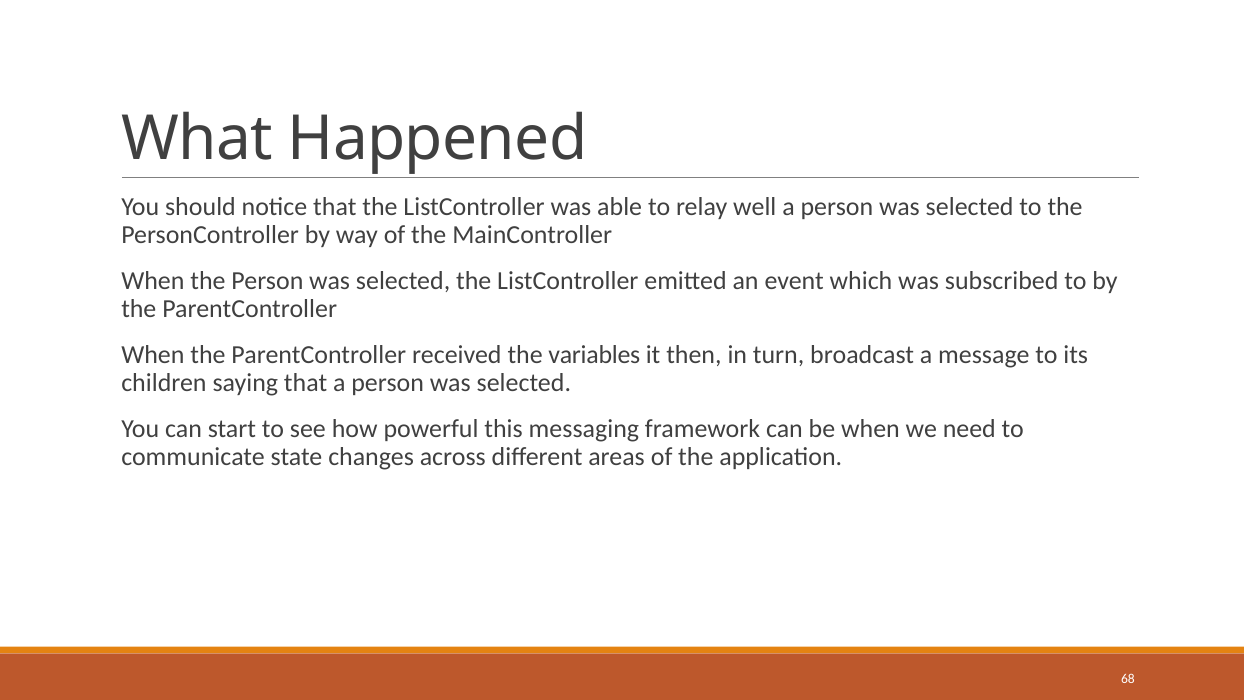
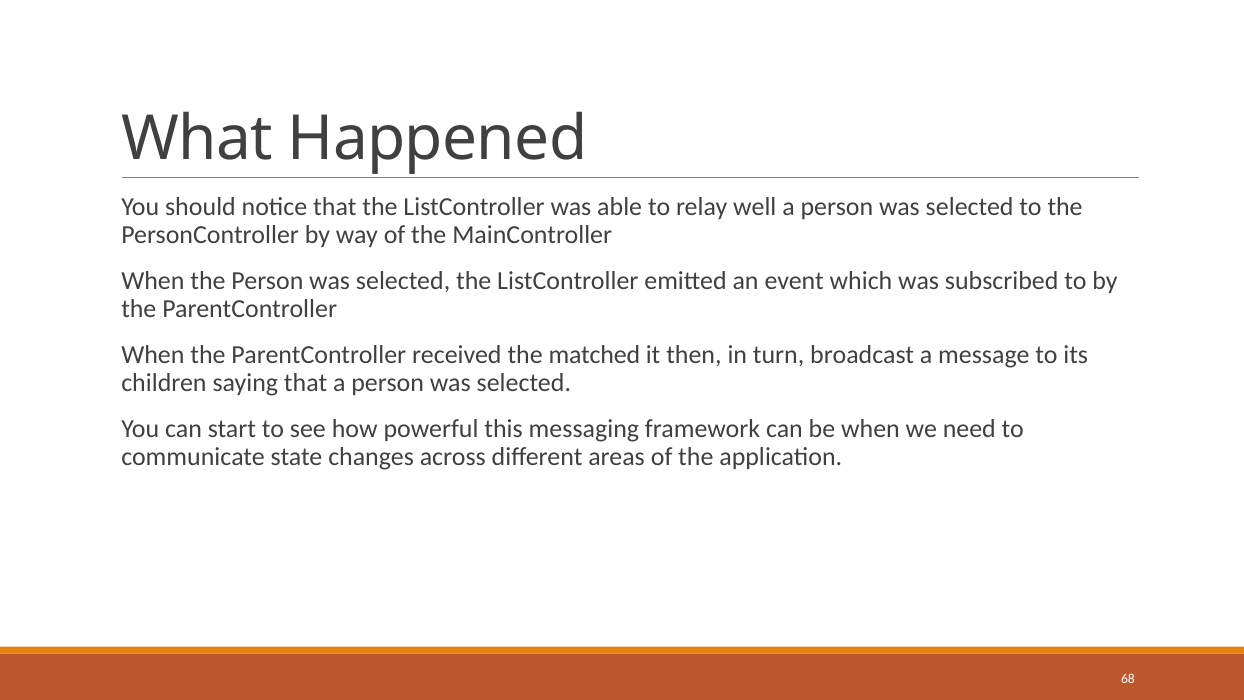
variables: variables -> matched (594, 355)
